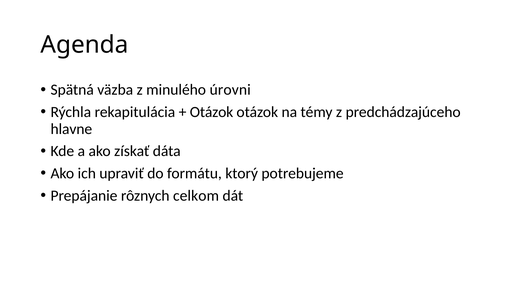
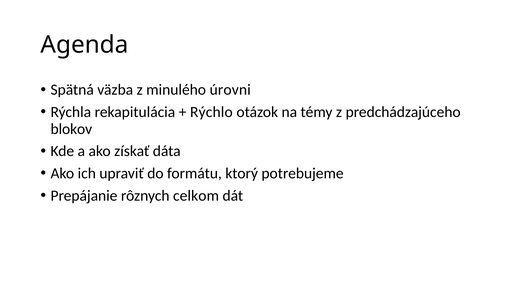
Otázok: Otázok -> Rýchlo (211, 112)
hlavne: hlavne -> blokov (71, 129)
